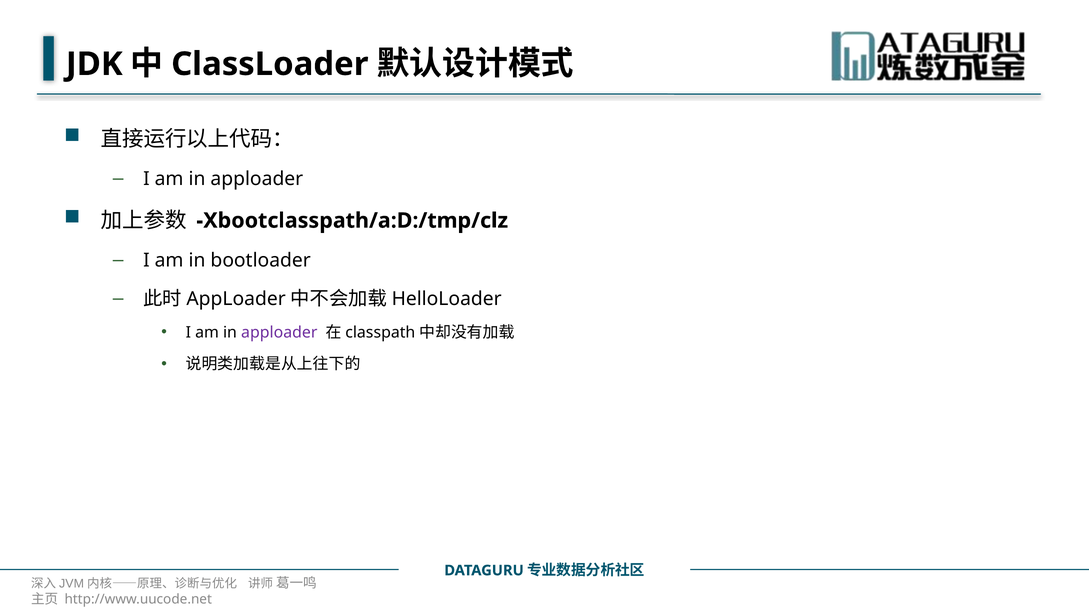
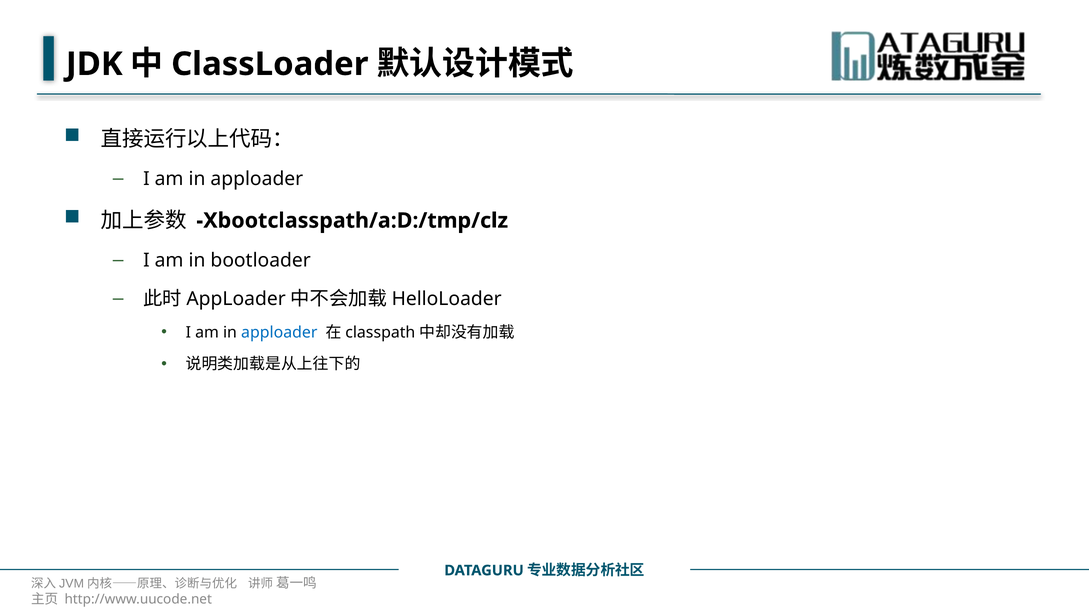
apploader colour: purple -> blue (279, 332)
